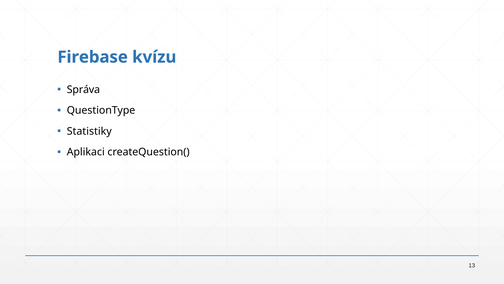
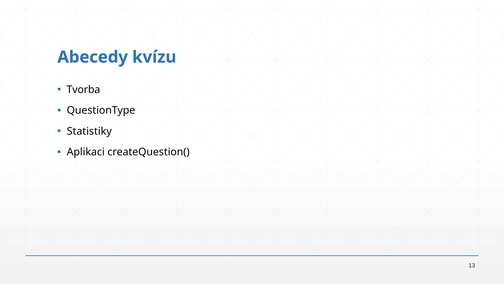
Firebase: Firebase -> Abecedy (93, 57)
Správa: Správa -> Tvorba (83, 89)
